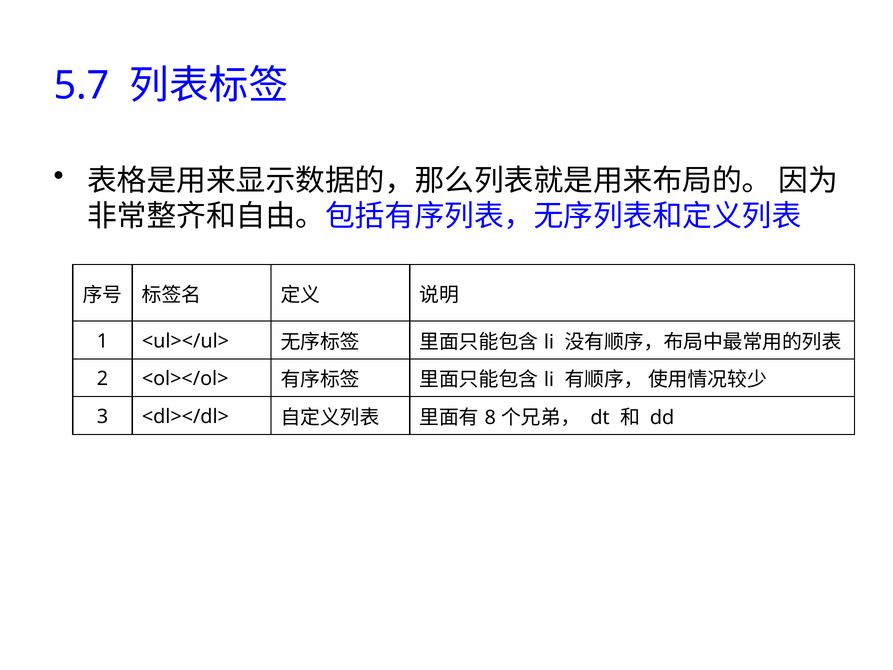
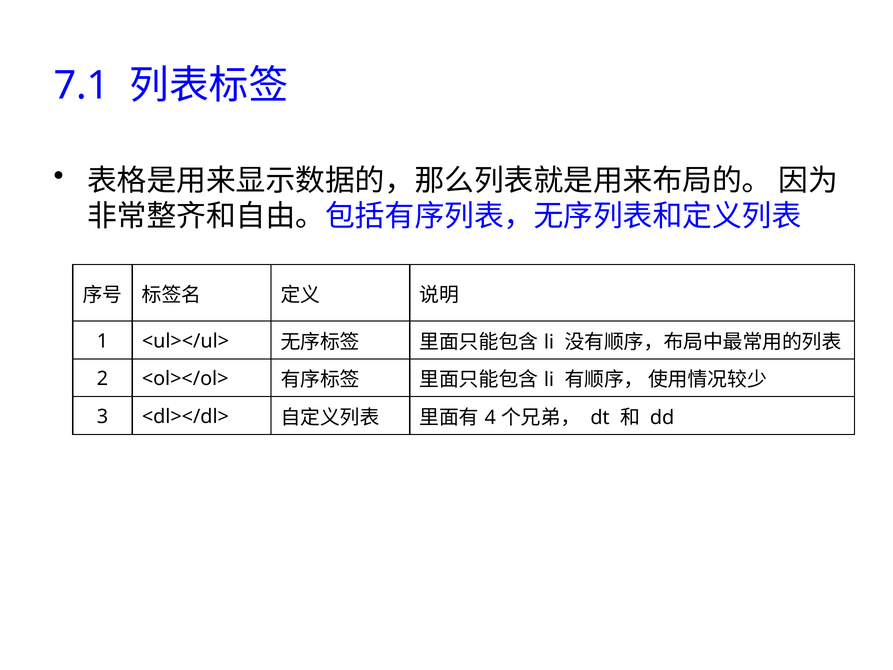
5.7: 5.7 -> 7.1 (82, 85)
8: 8 -> 4 (490, 417)
